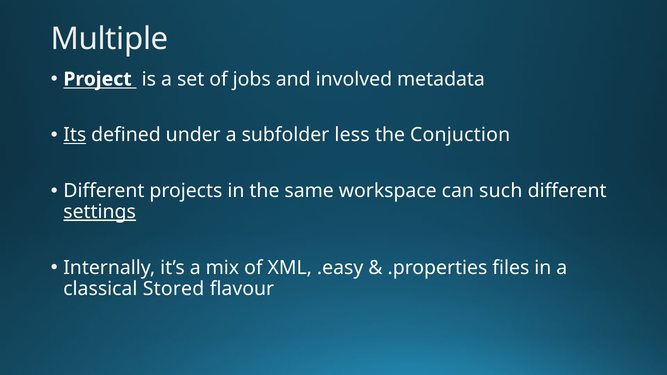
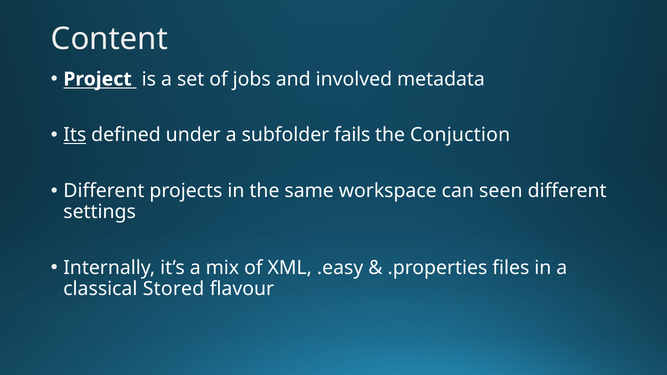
Multiple: Multiple -> Content (109, 39)
less: less -> fails (352, 135)
such: such -> seen (501, 191)
settings underline: present -> none (100, 212)
